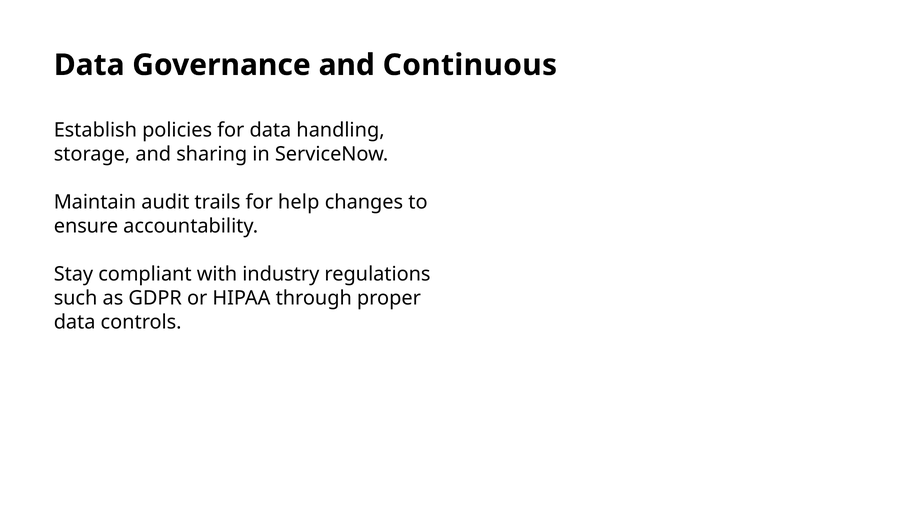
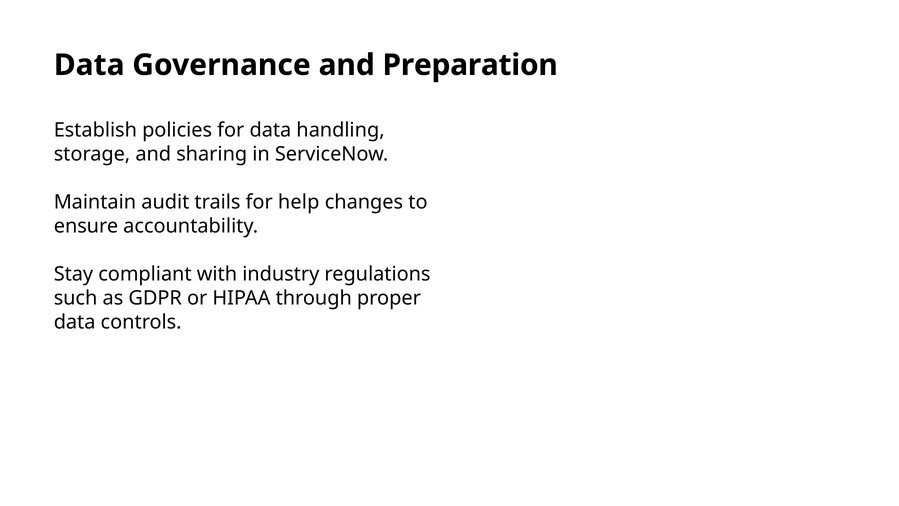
Continuous: Continuous -> Preparation (470, 65)
